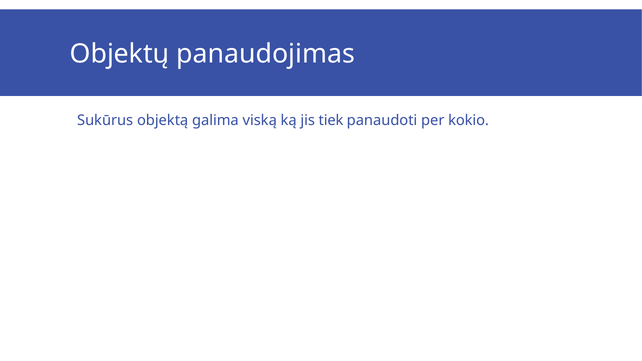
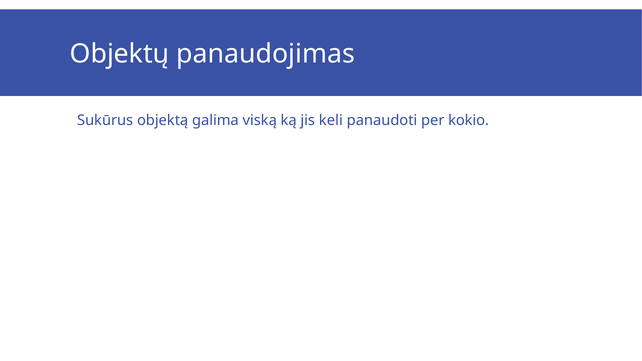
tiek: tiek -> keli (331, 120)
